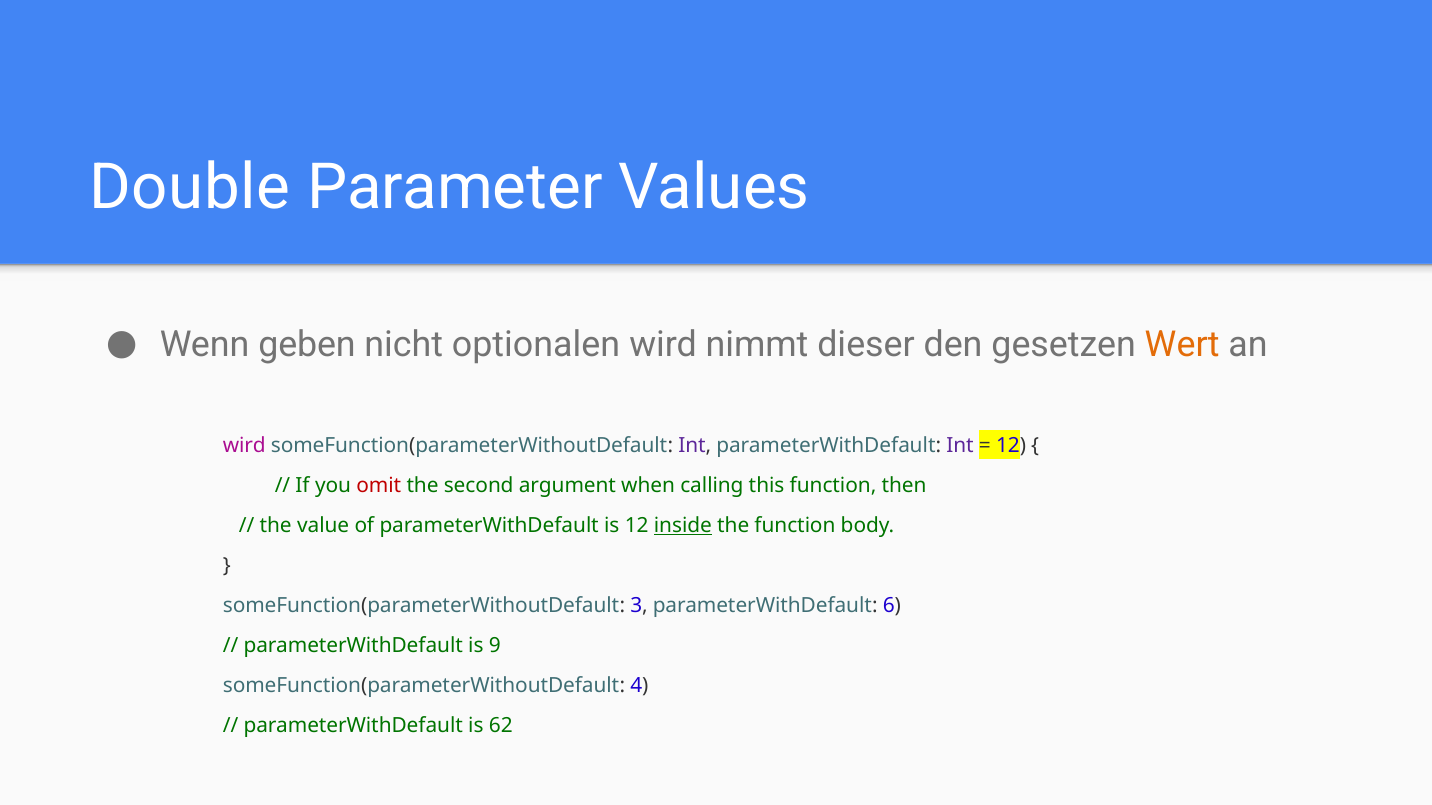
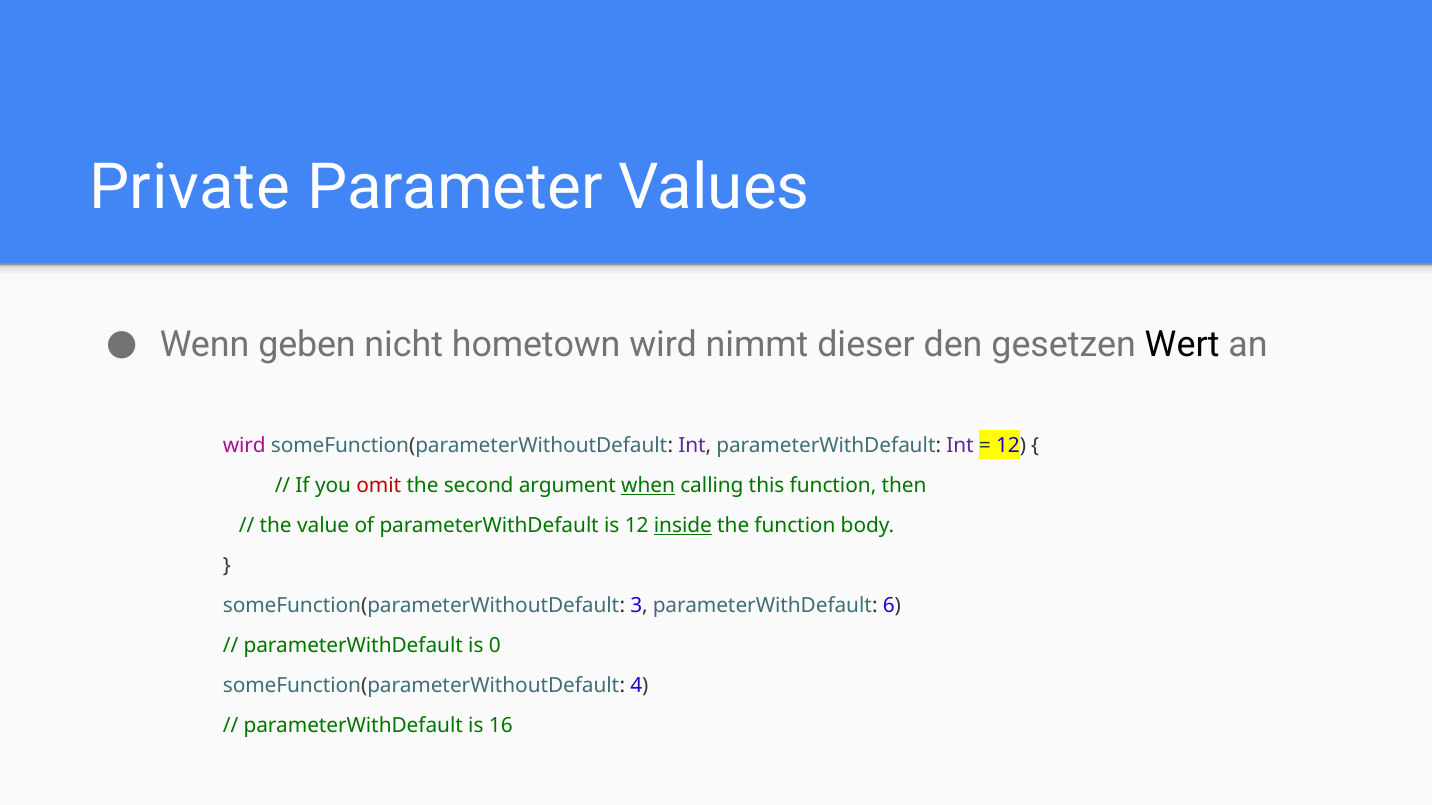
Double: Double -> Private (190, 188)
optionalen: optionalen -> hometown (536, 345)
Wert colour: orange -> black (1182, 345)
when underline: none -> present (648, 486)
9: 9 -> 0 (495, 646)
62: 62 -> 16 (501, 726)
